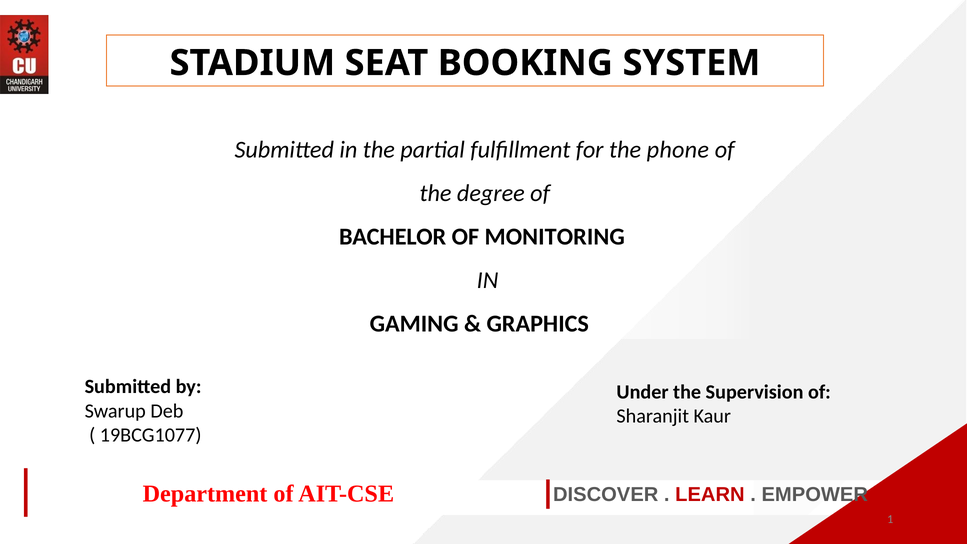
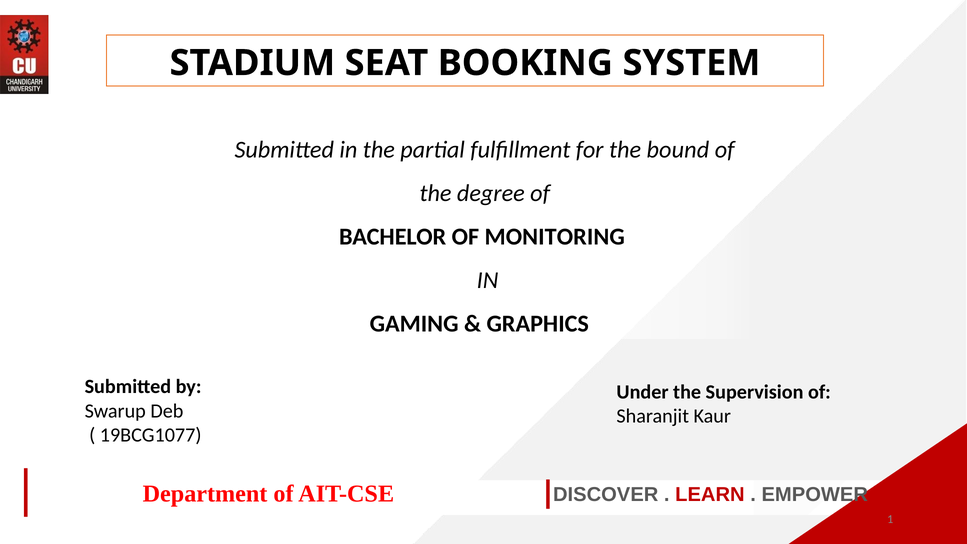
phone: phone -> bound (678, 150)
